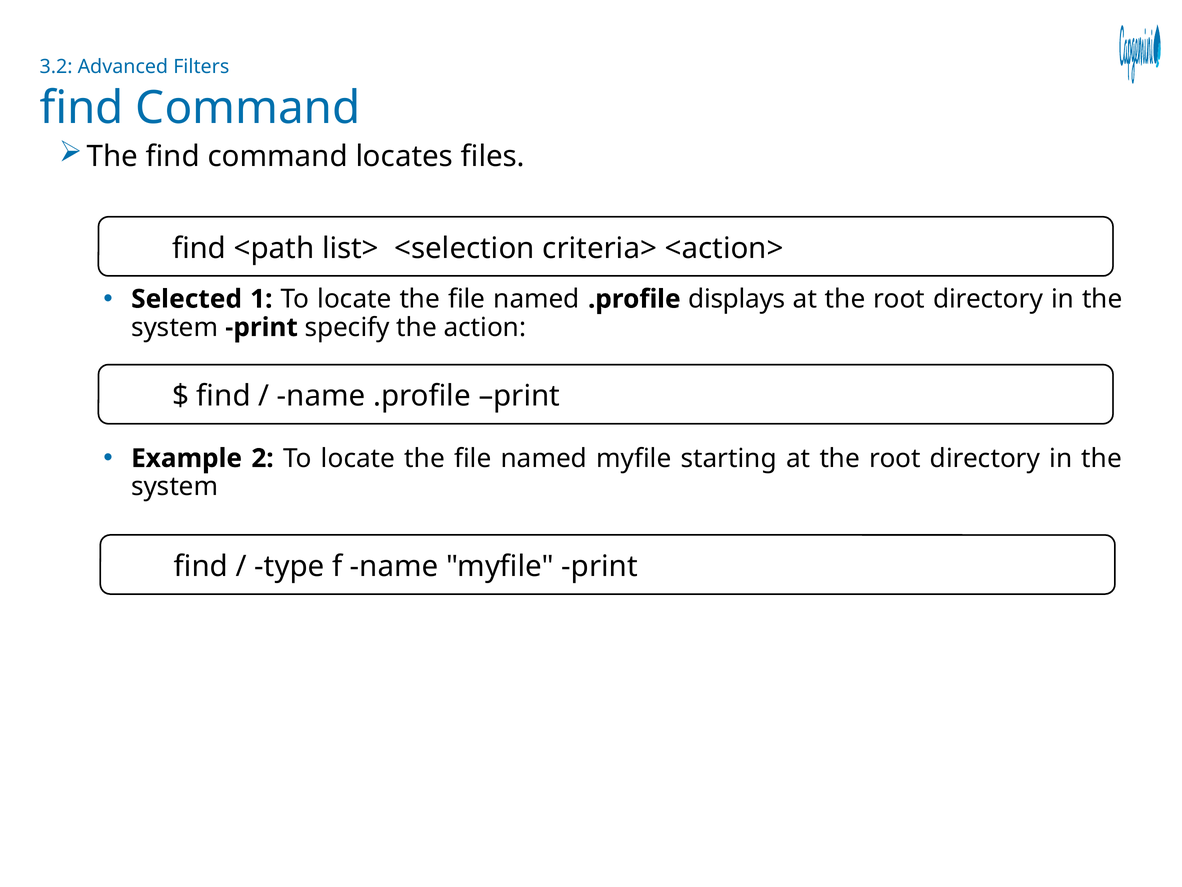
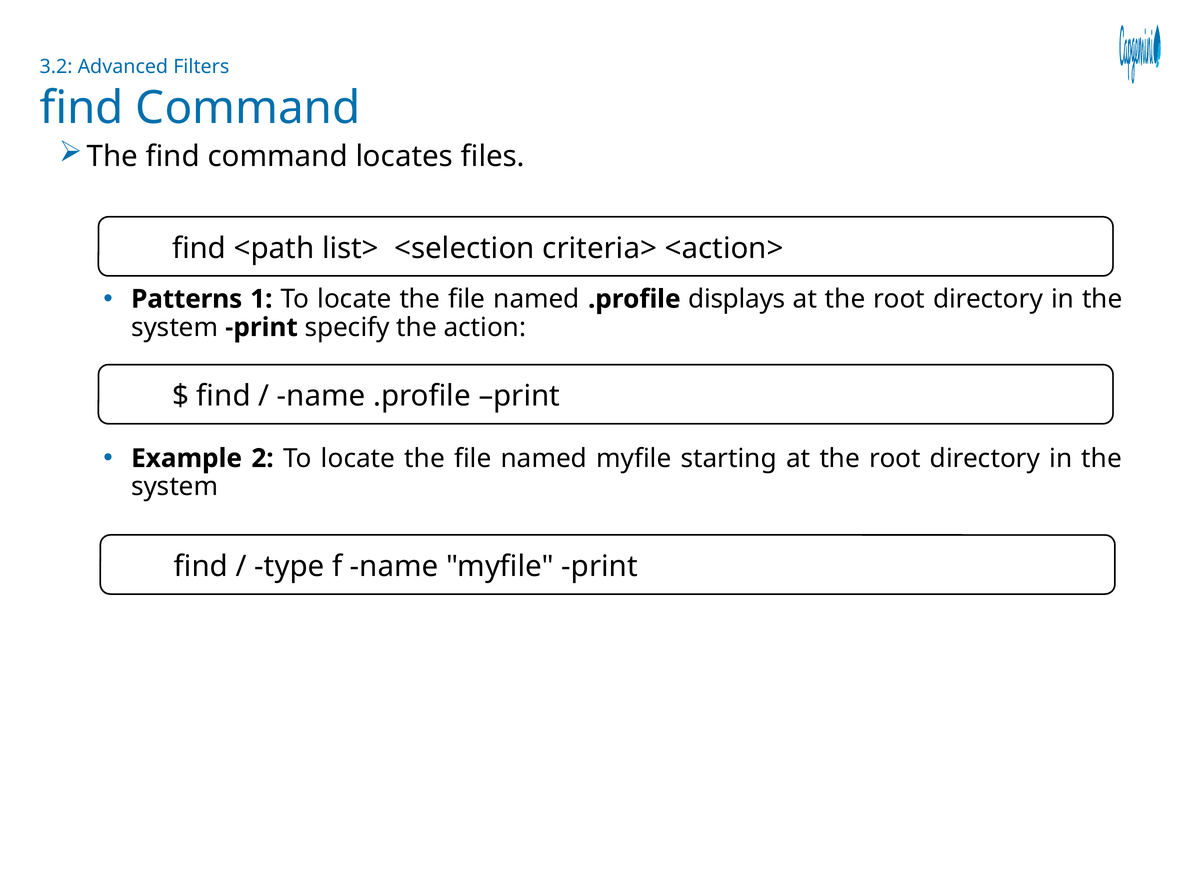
Selected: Selected -> Patterns (187, 299)
